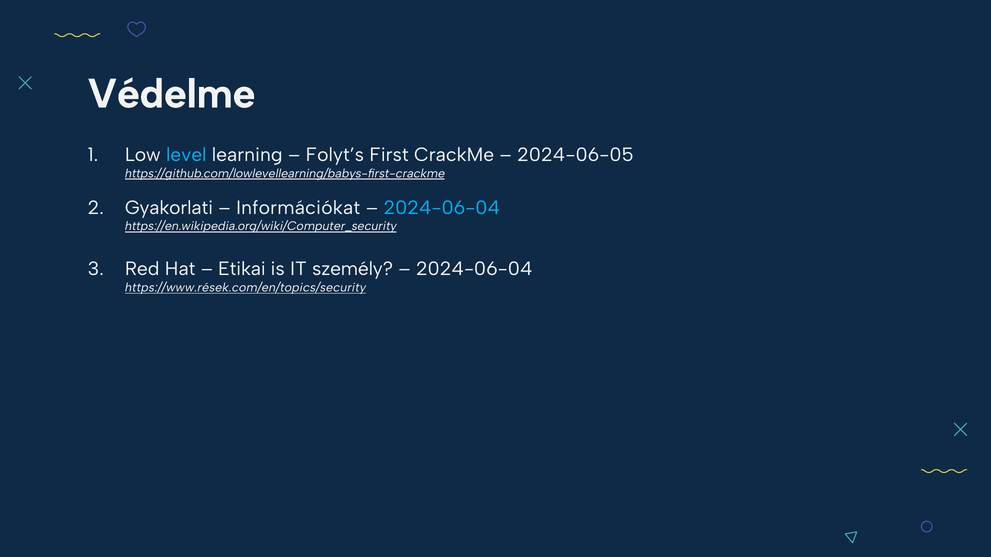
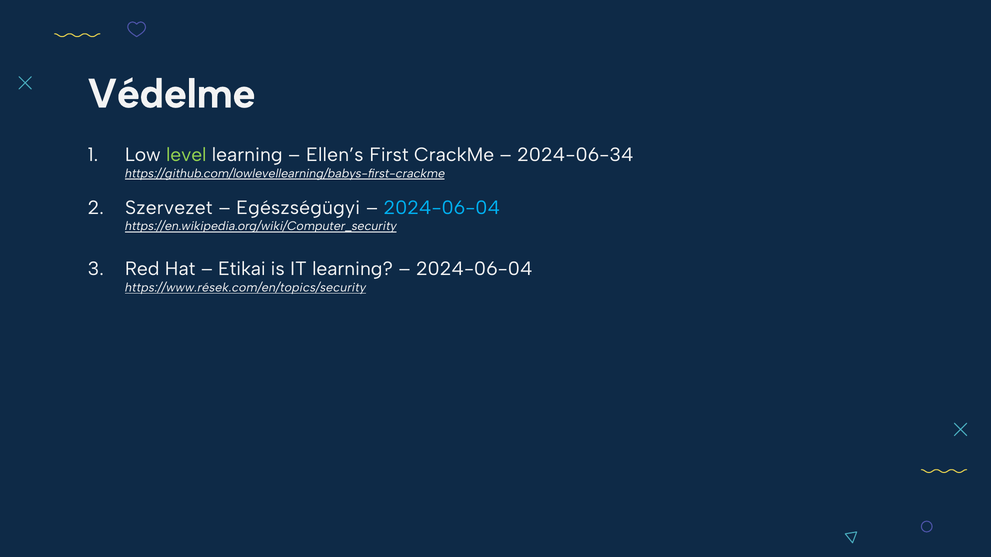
level colour: light blue -> light green (186, 155)
Folyt’s: Folyt’s -> Ellen’s (335, 155)
2024-06-05: 2024-06-05 -> 2024-06-34 (575, 155)
Gyakorlati: Gyakorlati -> Szervezet (169, 208)
Információkat: Információkat -> Egészségügyi (298, 208)
IT személy: személy -> learning (353, 269)
